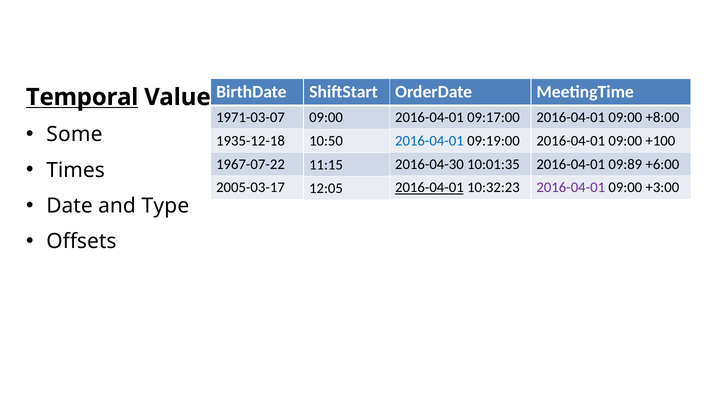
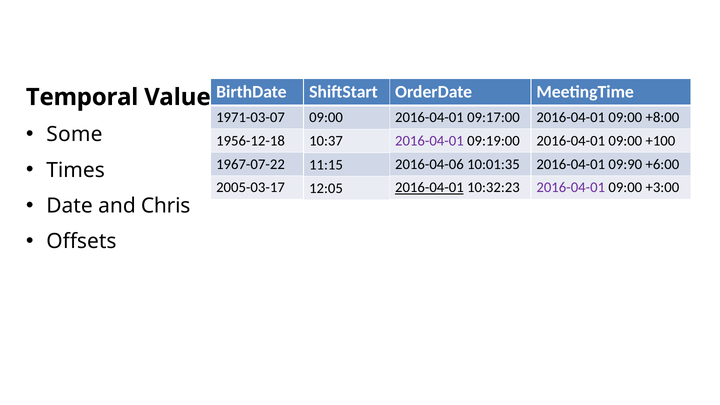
Temporal underline: present -> none (82, 97)
1935-12-18: 1935-12-18 -> 1956-12-18 (251, 141)
2016-04-01 colour: blue -> purple (429, 141)
10:50: 10:50 -> 10:37 (326, 141)
2016-04-30: 2016-04-30 -> 2016-04-06 (429, 164)
09:89: 09:89 -> 09:90 (625, 164)
Type: Type -> Chris (166, 206)
